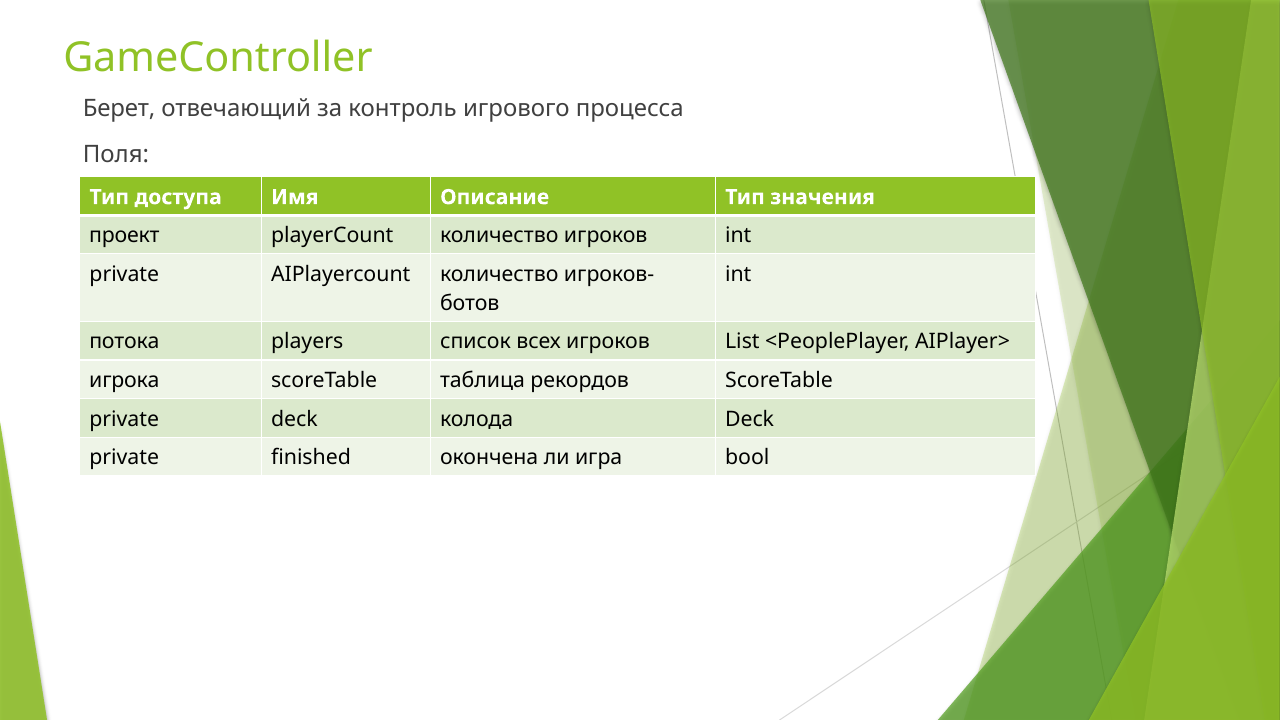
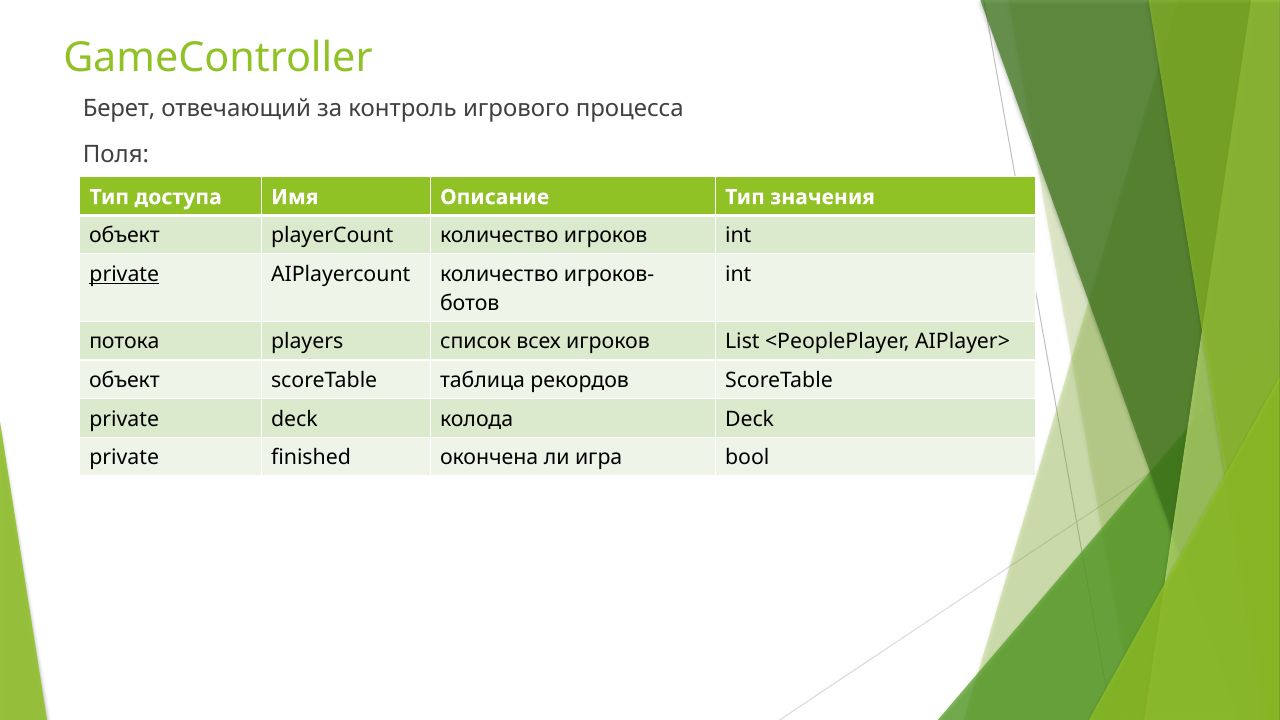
проект: проект -> объект (124, 236)
private underline: none -> present (124, 274)
игрока: игрока -> объект (124, 381)
